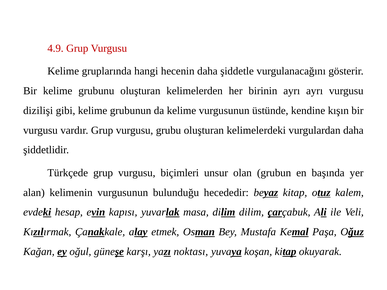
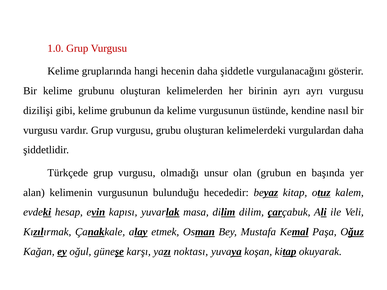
4.9: 4.9 -> 1.0 (55, 48)
kışın: kışın -> nasıl (338, 111)
biçimleri: biçimleri -> olmadığı (180, 173)
